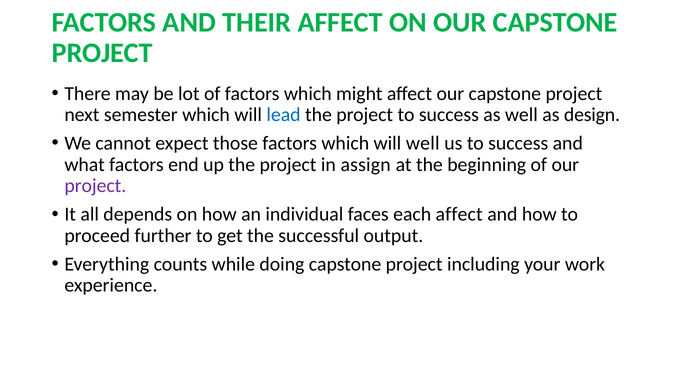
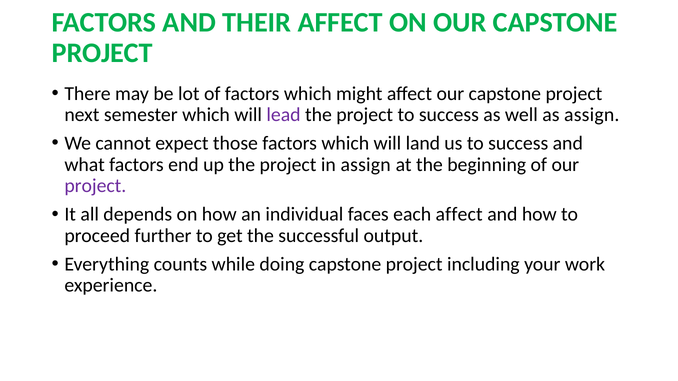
lead colour: blue -> purple (284, 115)
as design: design -> assign (592, 115)
will well: well -> land (423, 143)
